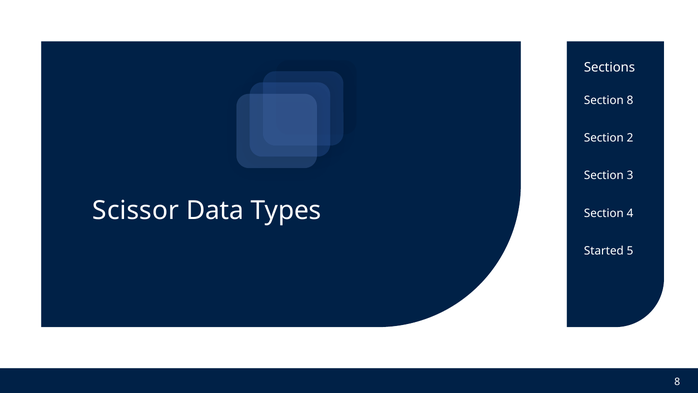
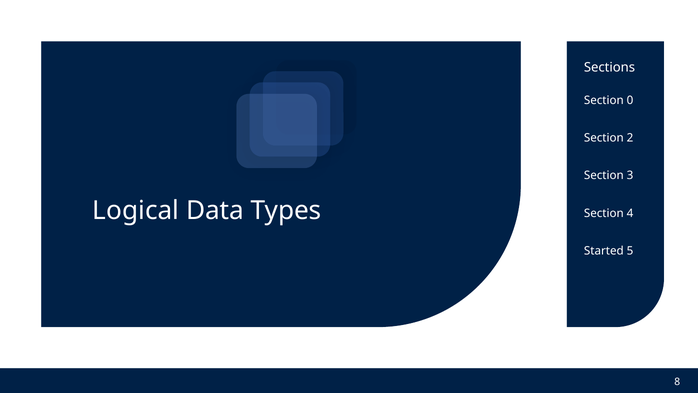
Section 8: 8 -> 0 (630, 100)
Scissor: Scissor -> Logical (136, 210)
